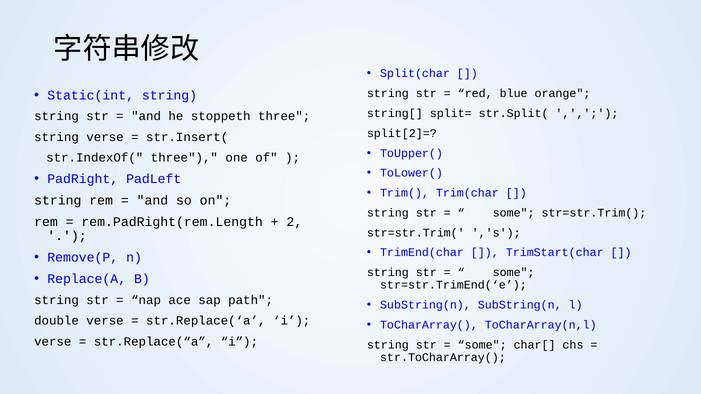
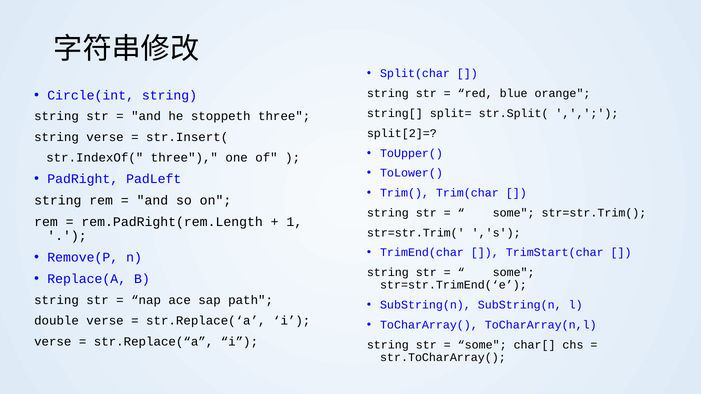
Static(int: Static(int -> Circle(int (91, 95)
2: 2 -> 1 (294, 222)
